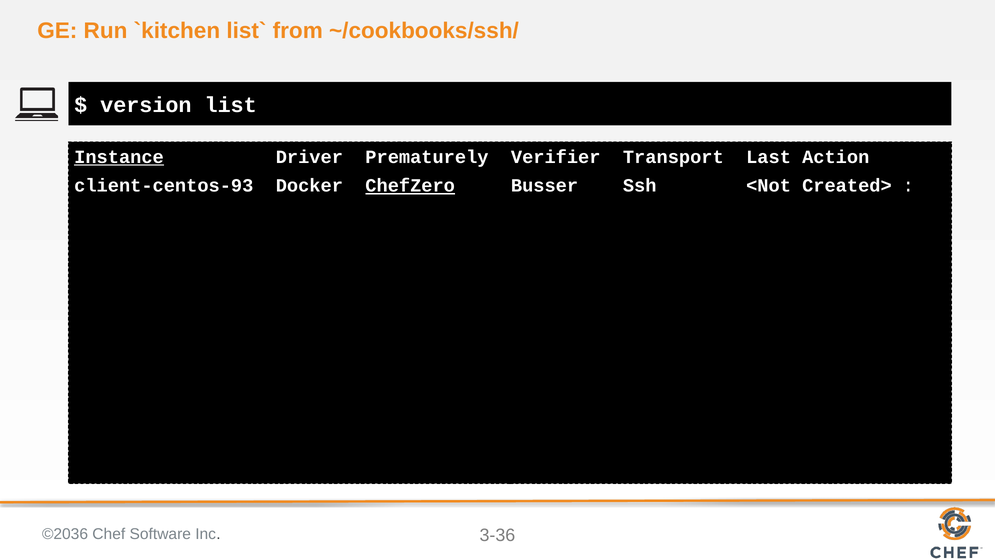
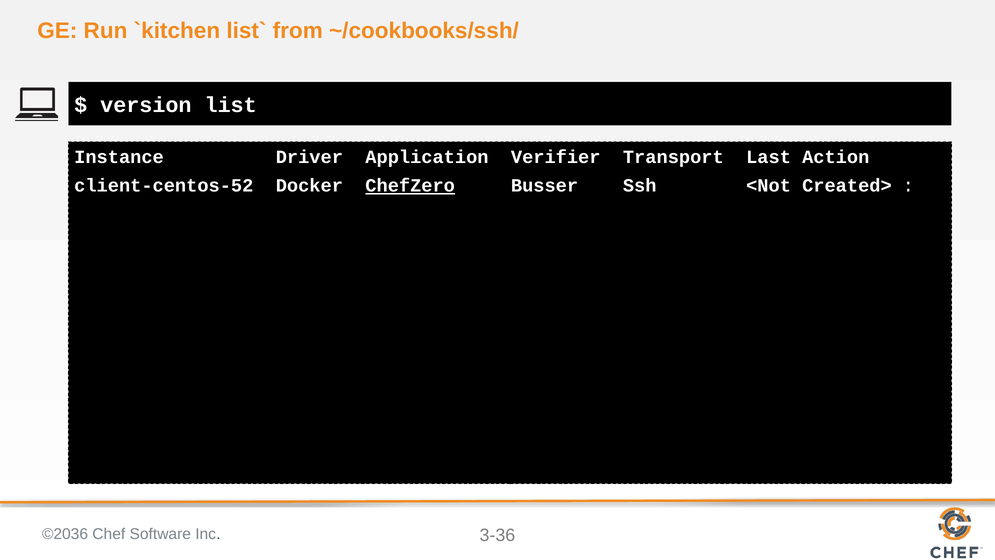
Instance underline: present -> none (119, 157)
Prematurely: Prematurely -> Application (427, 157)
client-centos-93: client-centos-93 -> client-centos-52 (164, 186)
